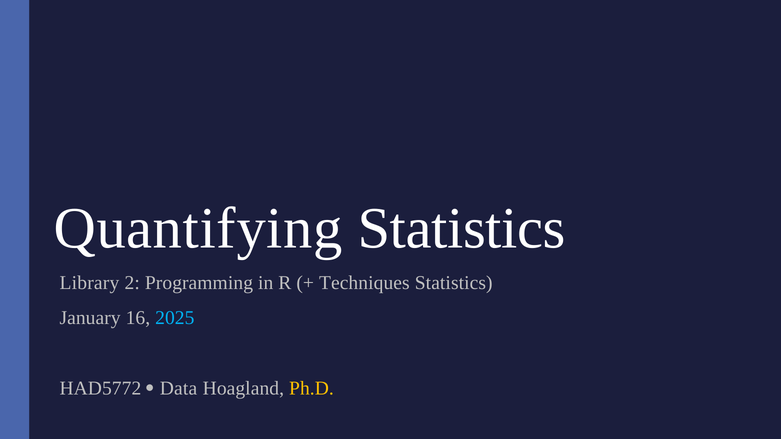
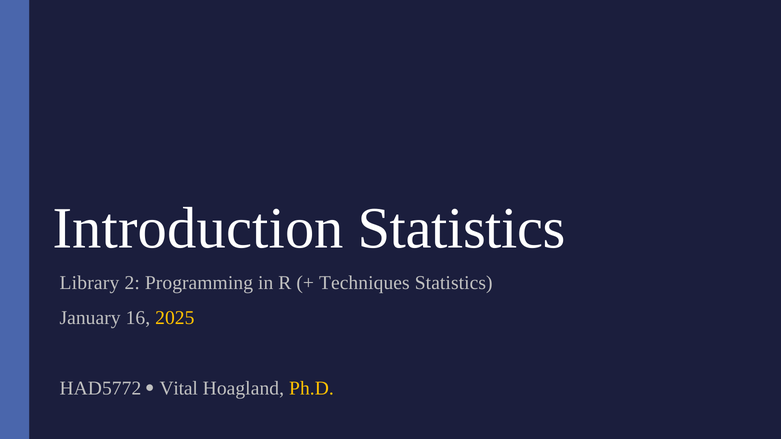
Quantifying: Quantifying -> Introduction (198, 229)
2025 colour: light blue -> yellow (175, 318)
Data: Data -> Vital (179, 389)
